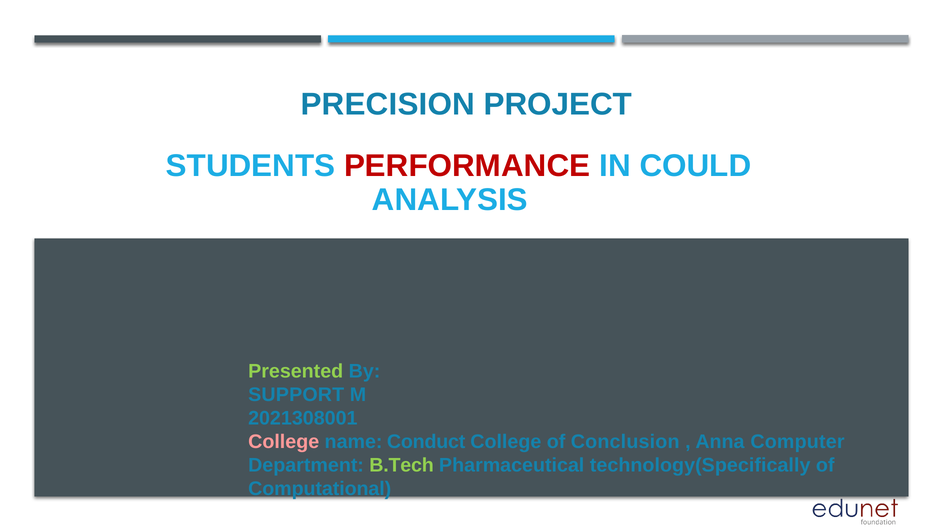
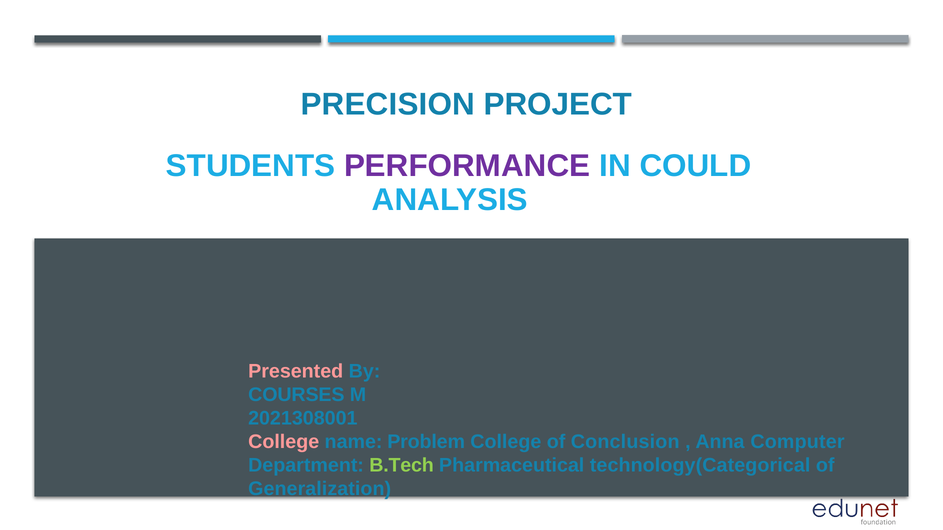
PERFORMANCE colour: red -> purple (467, 166)
Presented colour: light green -> pink (296, 371)
SUPPORT: SUPPORT -> COURSES (296, 395)
Conduct: Conduct -> Problem (426, 442)
technology(Specifically: technology(Specifically -> technology(Categorical (700, 466)
Computational: Computational -> Generalization (320, 489)
